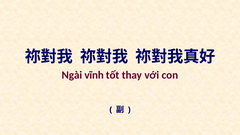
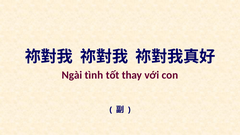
vĩnh: vĩnh -> tình (94, 75)
